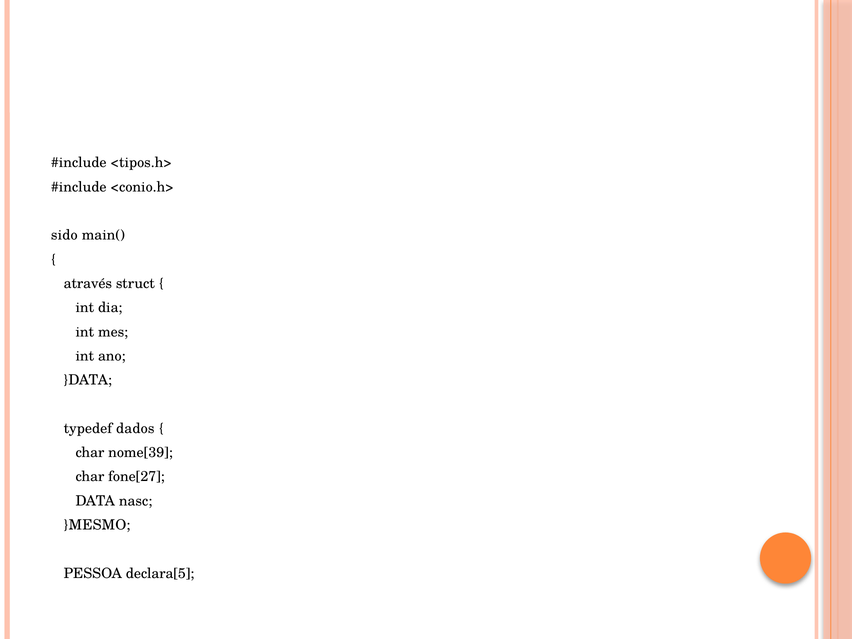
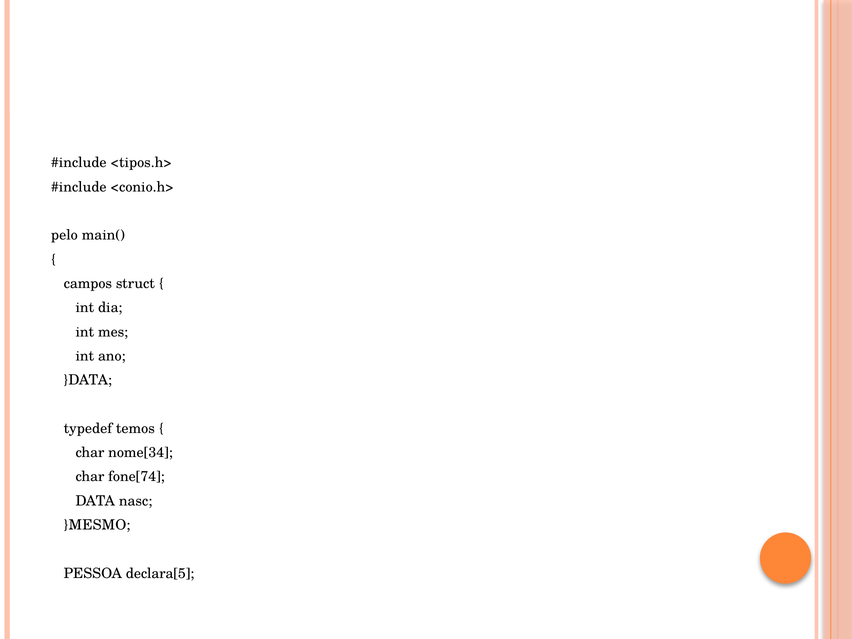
sido: sido -> pelo (64, 235)
através: através -> campos (88, 284)
dados: dados -> temos (135, 428)
nome[39: nome[39 -> nome[34 (141, 453)
fone[27: fone[27 -> fone[74 (137, 477)
